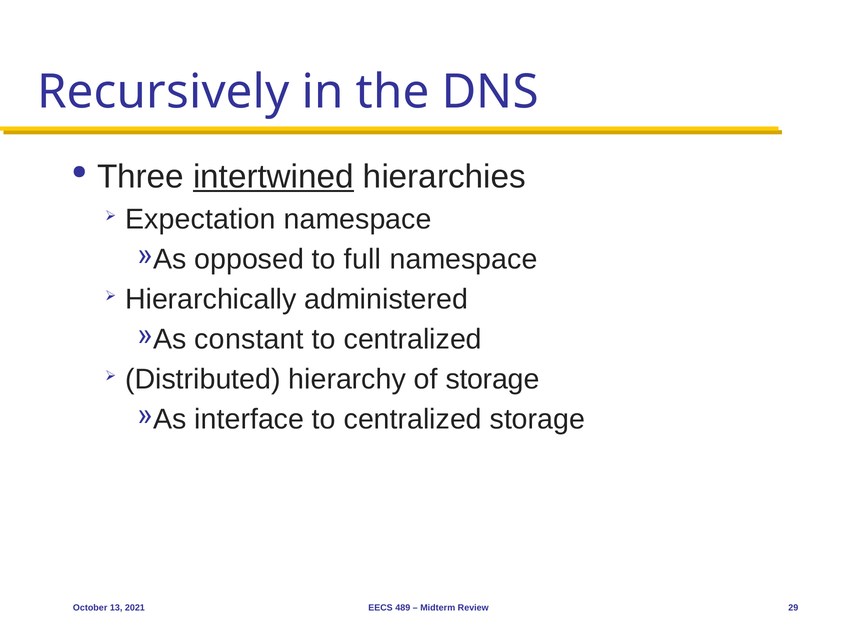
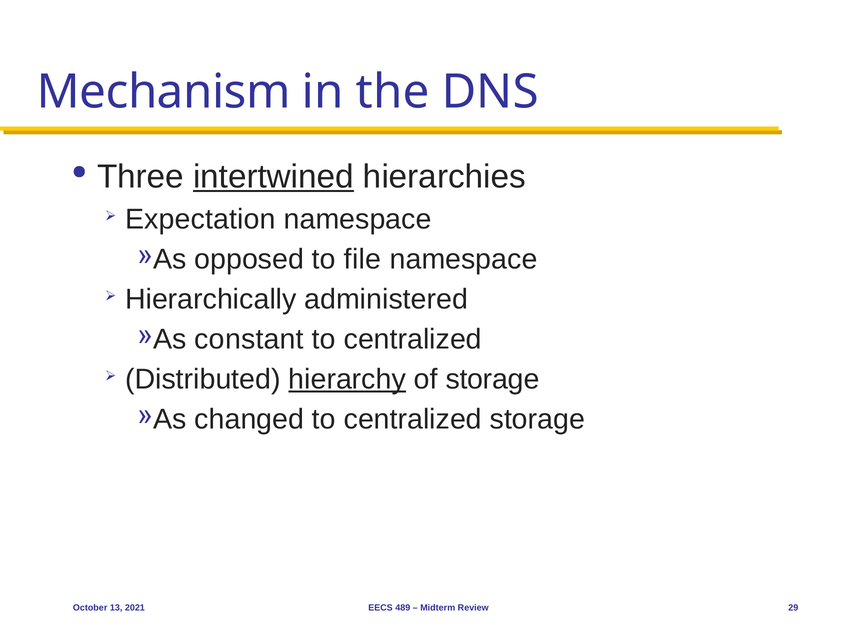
Recursively: Recursively -> Mechanism (164, 92)
full: full -> file (363, 259)
hierarchy underline: none -> present (347, 379)
interface: interface -> changed (249, 419)
